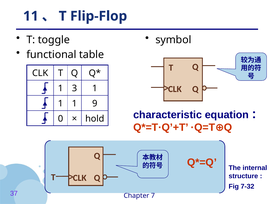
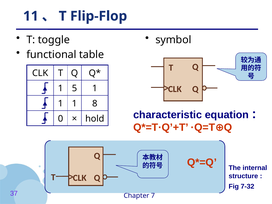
3: 3 -> 5 (74, 88)
9: 9 -> 8 (95, 103)
